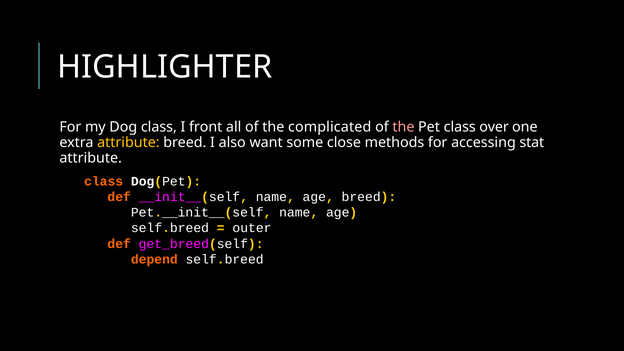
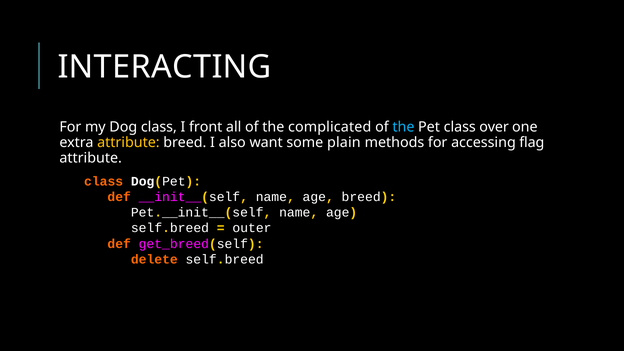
HIGHLIGHTER: HIGHLIGHTER -> INTERACTING (165, 67)
the colour: pink -> light blue (403, 127)
close: close -> plain (344, 142)
stat: stat -> flag (532, 142)
depend: depend -> delete (154, 259)
